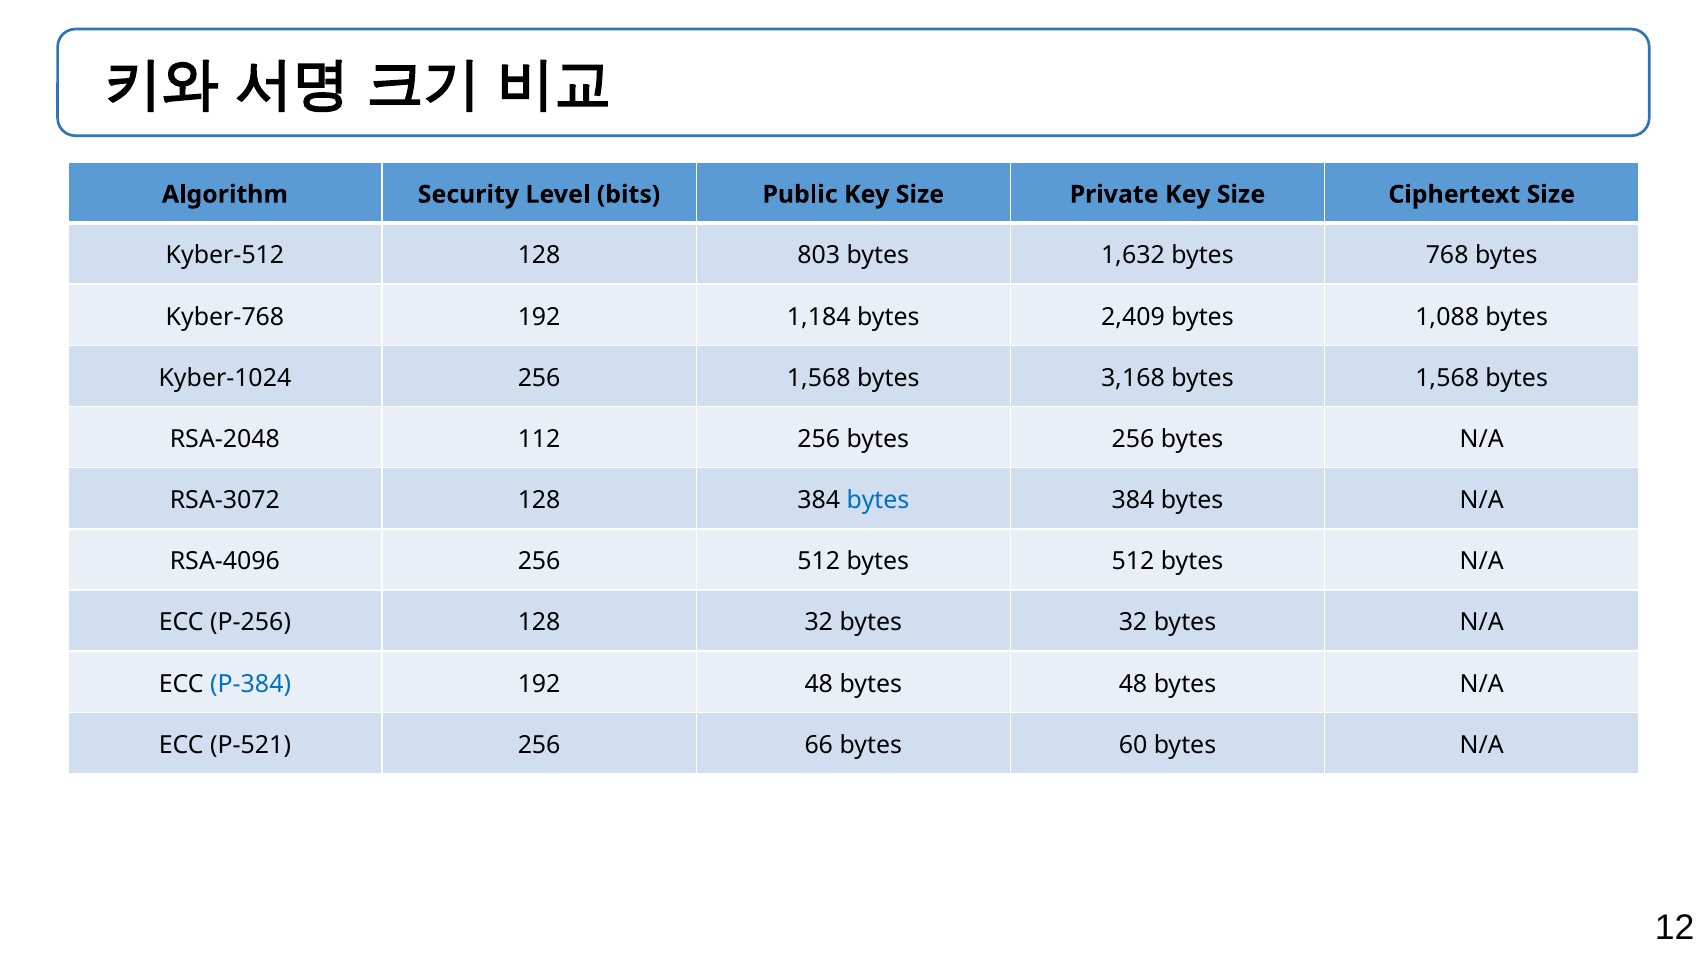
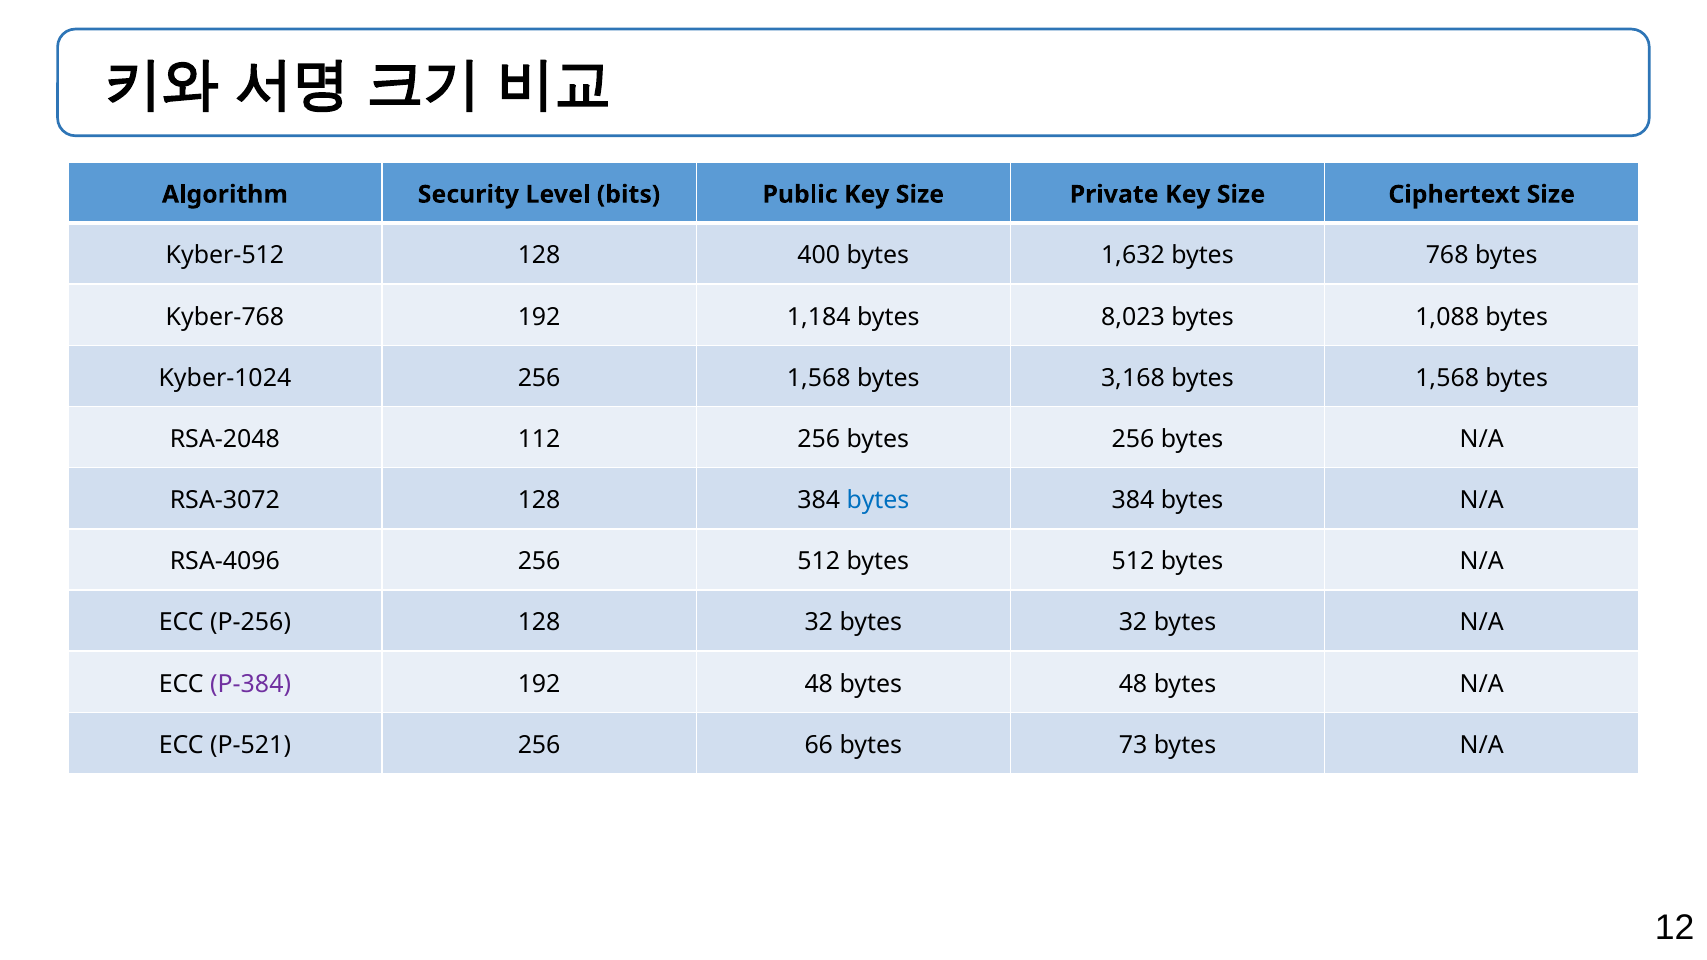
803: 803 -> 400 (819, 256)
2,409: 2,409 -> 8,023 (1133, 317)
P-384 colour: blue -> purple (251, 684)
60: 60 -> 73 (1133, 745)
